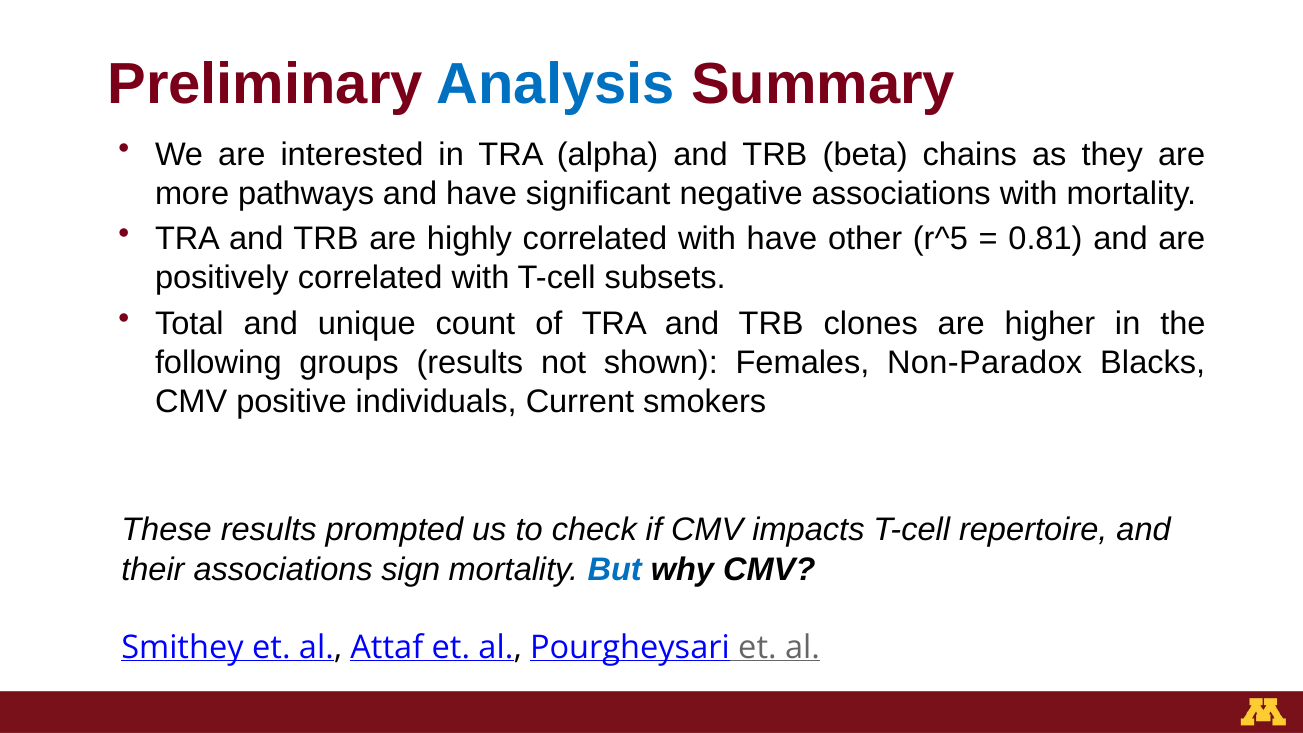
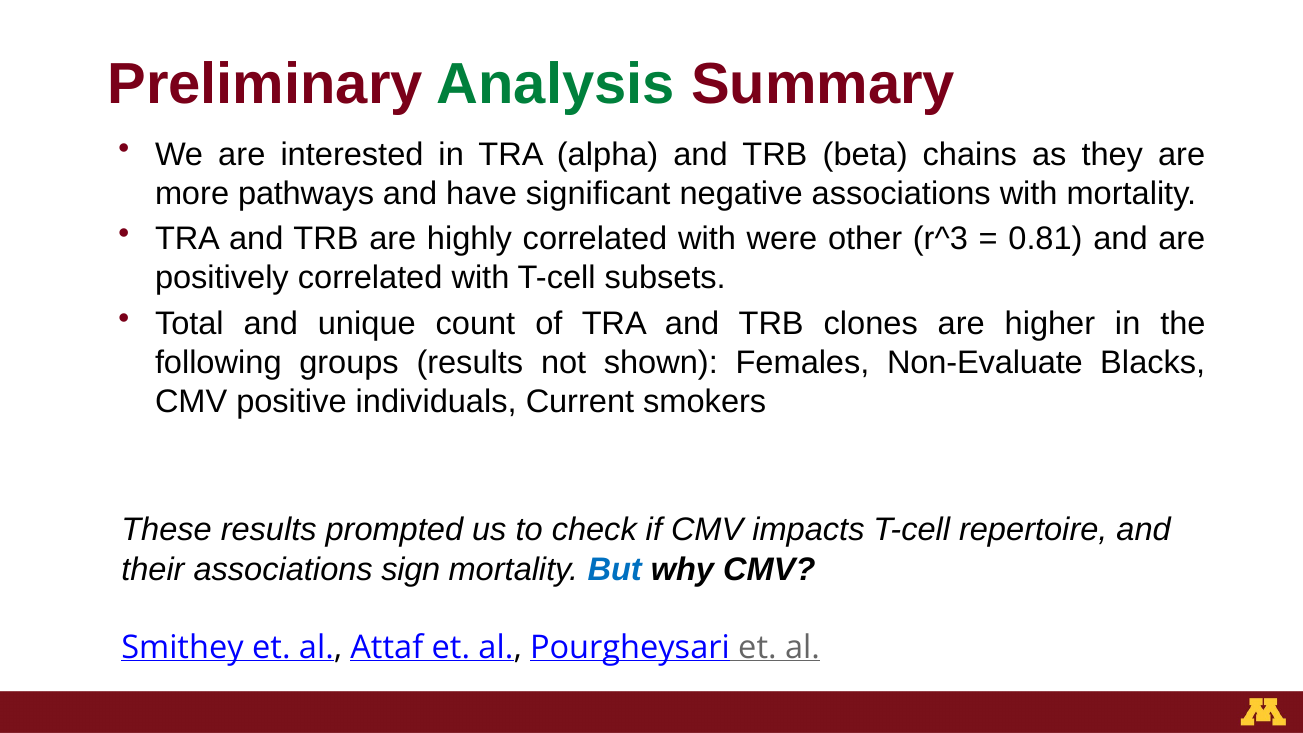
Analysis colour: blue -> green (556, 84)
with have: have -> were (782, 239)
r^5: r^5 -> r^3 (940, 239)
Non-Paradox: Non-Paradox -> Non-Evaluate (985, 363)
